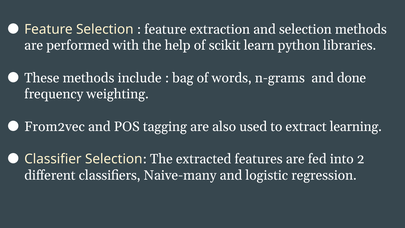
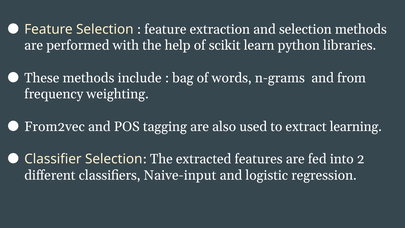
done: done -> from (351, 78)
Naive-many: Naive-many -> Naive-input (180, 175)
